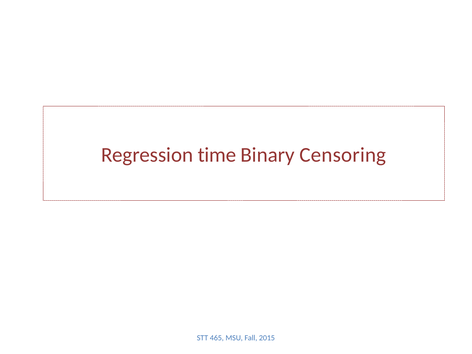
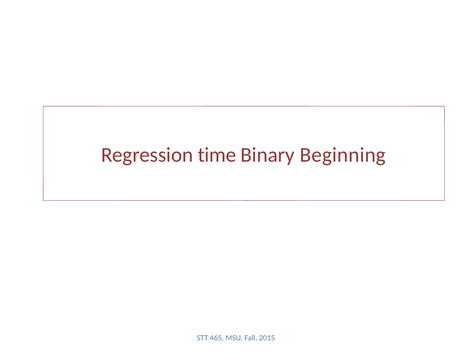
Censoring: Censoring -> Beginning (343, 155)
